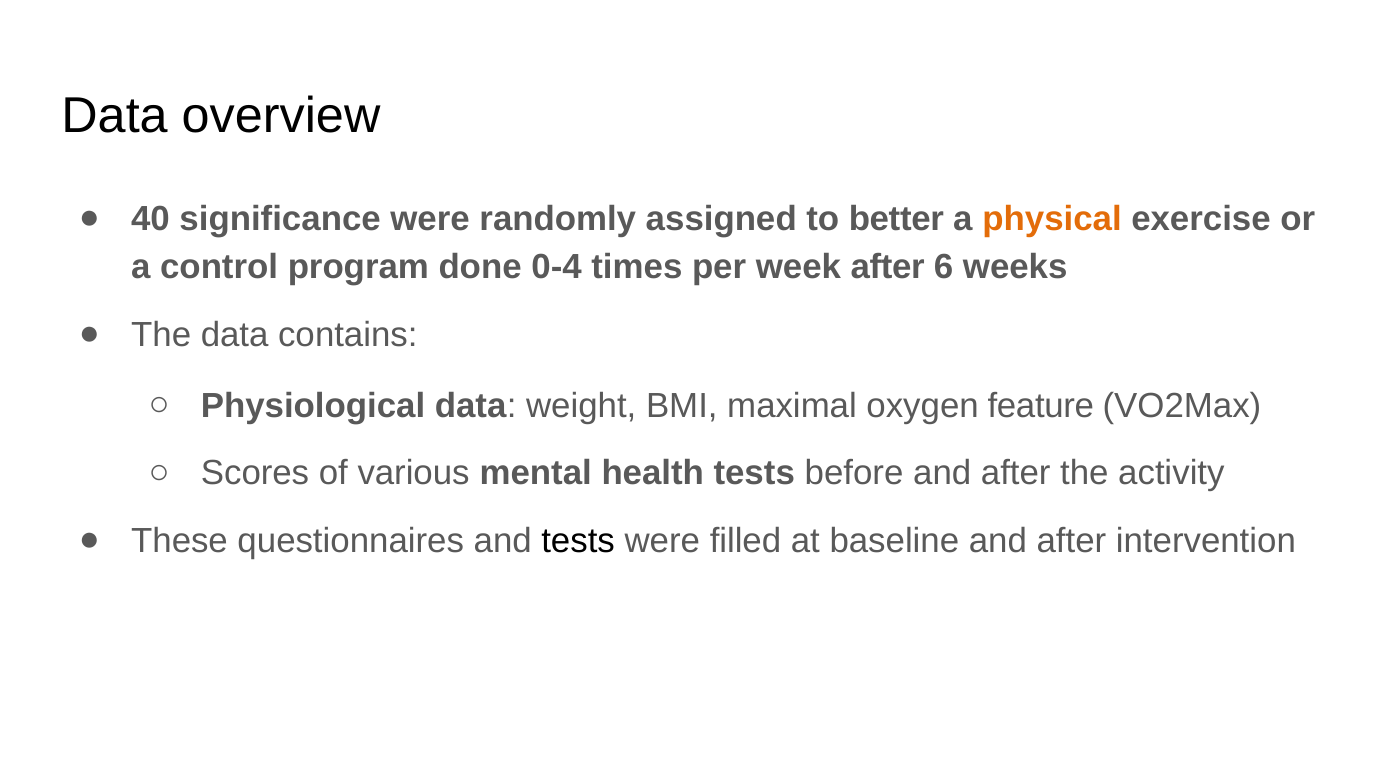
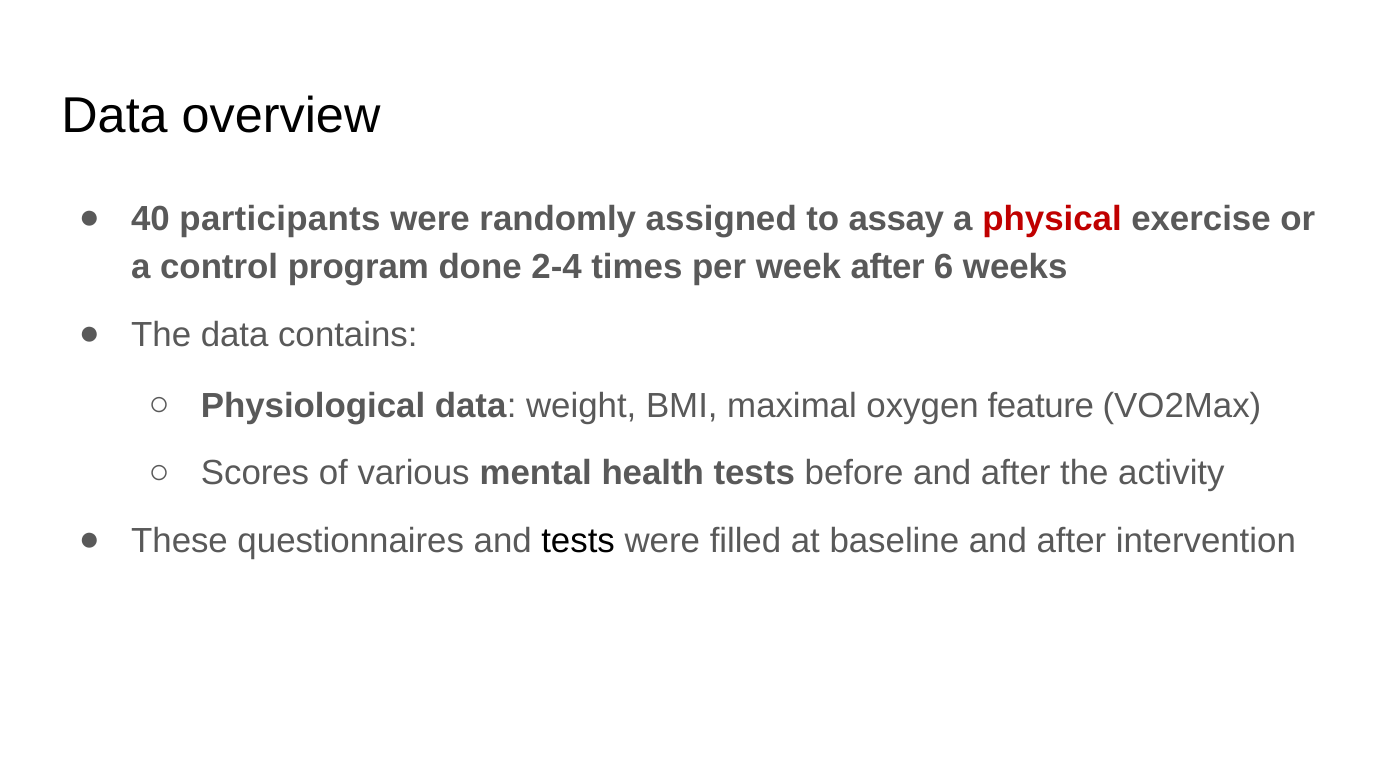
significance: significance -> participants (280, 219)
better: better -> assay (896, 219)
physical colour: orange -> red (1052, 219)
0-4: 0-4 -> 2-4 (557, 267)
